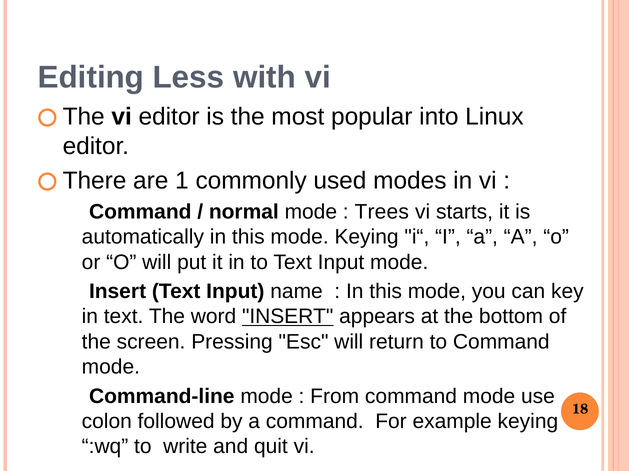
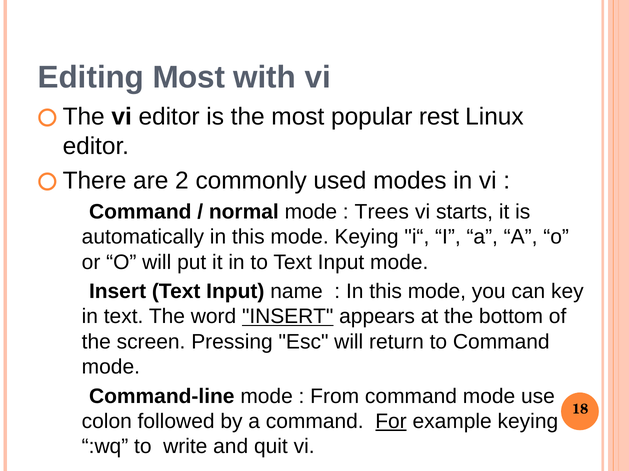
Editing Less: Less -> Most (189, 78)
into: into -> rest (439, 117)
1: 1 -> 2 (182, 181)
For underline: none -> present (391, 422)
